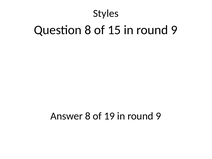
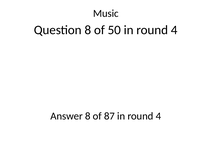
Styles: Styles -> Music (106, 13)
15: 15 -> 50 (114, 30)
9: 9 -> 4 (174, 30)
19: 19 -> 87 (109, 116)
9: 9 -> 4 (158, 116)
